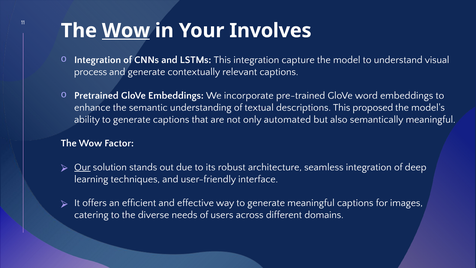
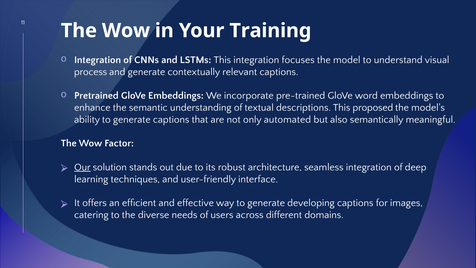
Wow underline: present -> none (126, 31)
Involves: Involves -> Training (270, 31)
capture: capture -> focuses (298, 60)
generate meaningful: meaningful -> developing (311, 203)
